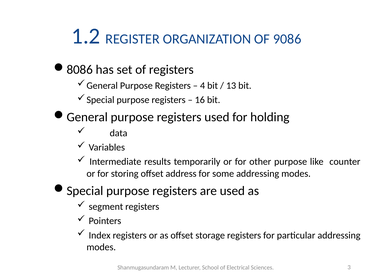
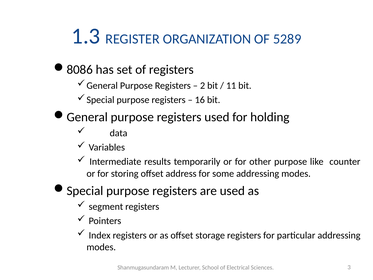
1.2: 1.2 -> 1.3 (86, 36)
9086: 9086 -> 5289 (287, 39)
4: 4 -> 2 (203, 86)
13: 13 -> 11 (231, 86)
